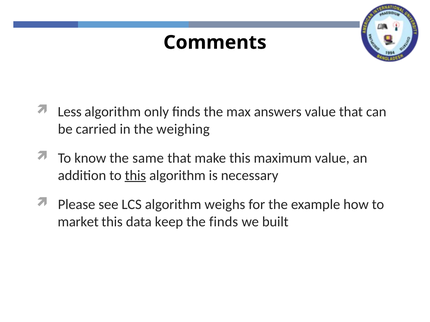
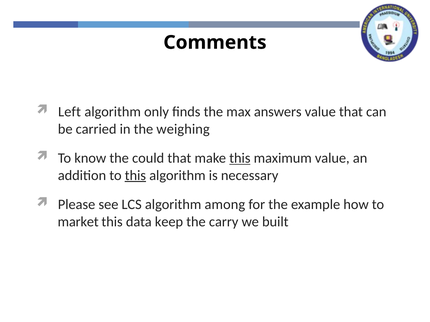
Less: Less -> Left (70, 112)
same: same -> could (148, 158)
this underline: none -> present (240, 158)
weighs: weighs -> among (225, 205)
the finds: finds -> carry (224, 222)
